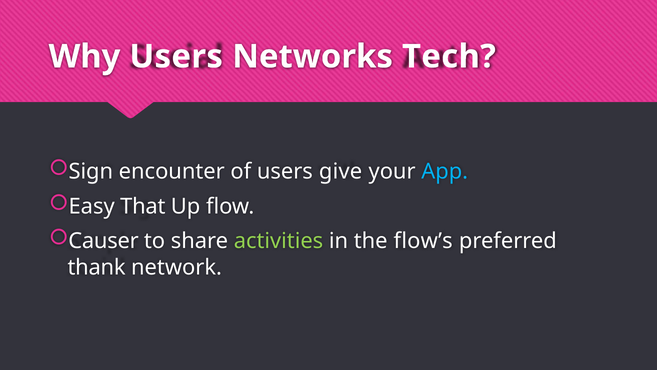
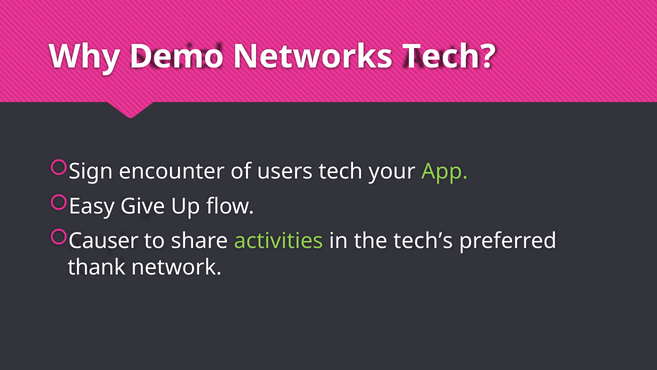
Why Users: Users -> Demo (176, 56)
users give: give -> tech (341, 171)
App colour: light blue -> light green (445, 171)
That: That -> Give (143, 206)
flow’s: flow’s -> tech’s (423, 241)
